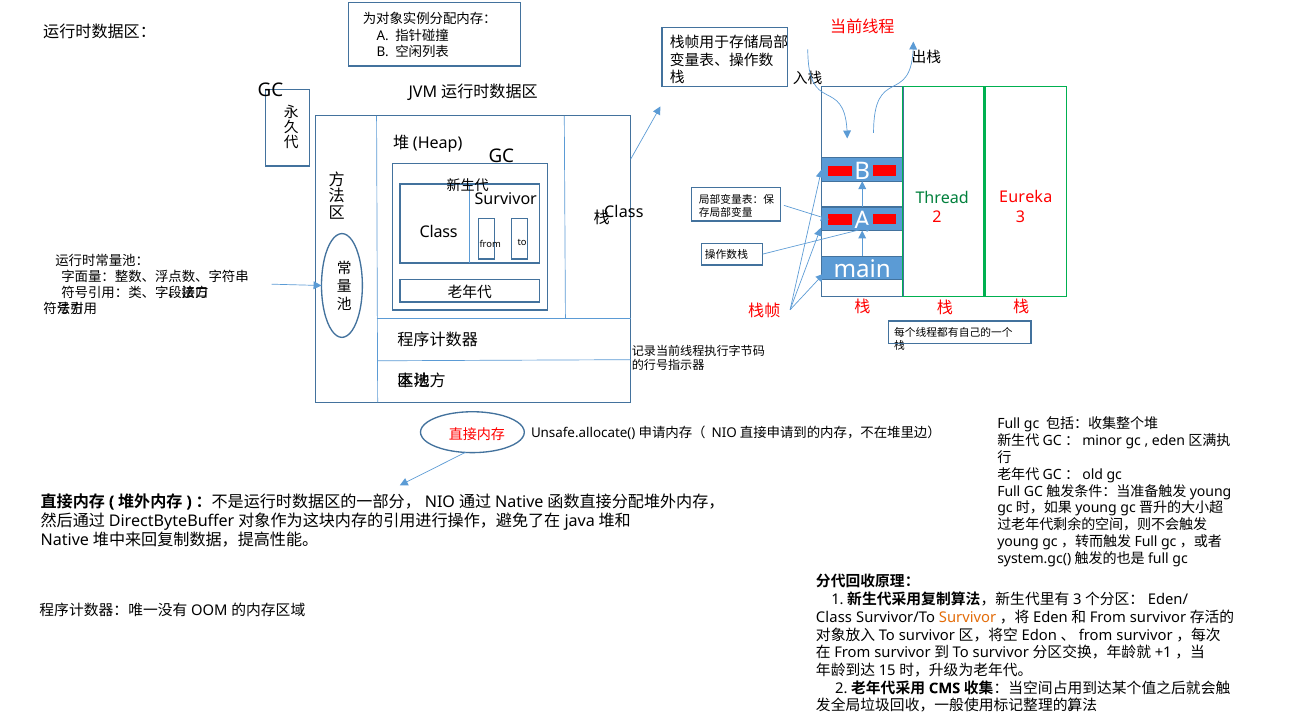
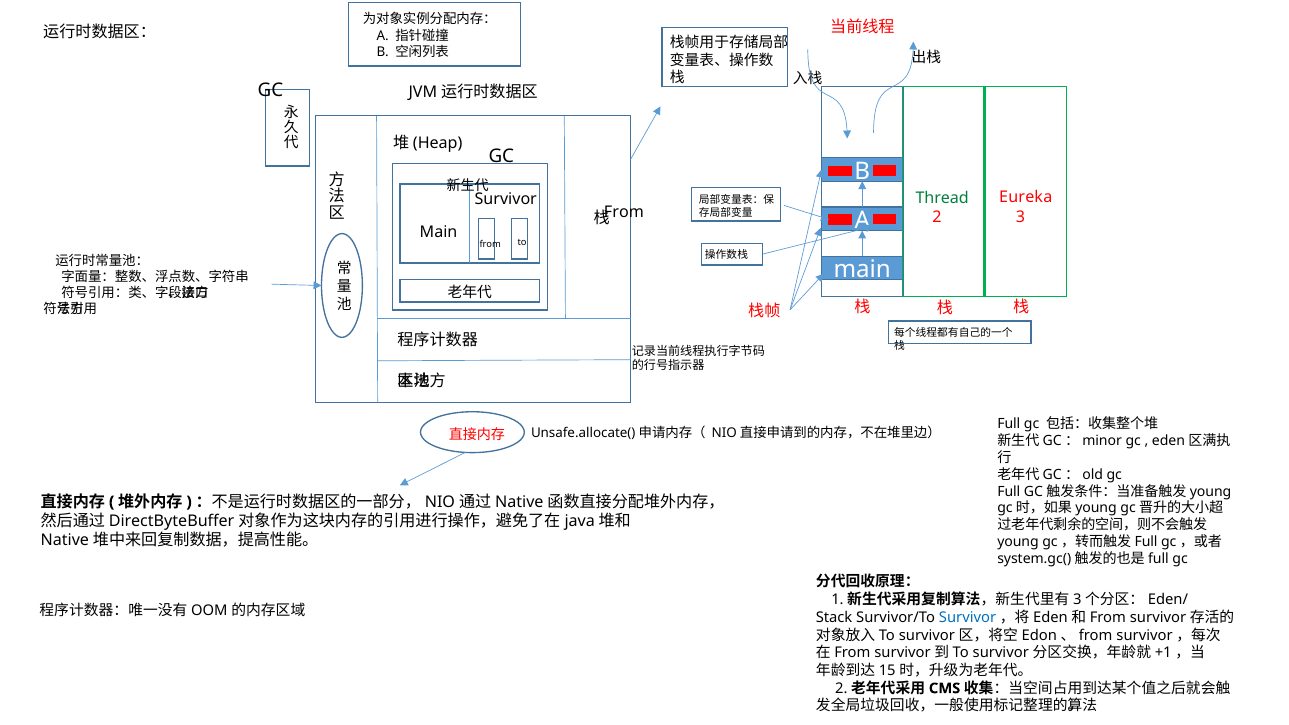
Class: Class -> From (624, 212)
Class: Class -> Main (439, 232)
Class: Class -> Stack (834, 617)
Survivor colour: orange -> blue (968, 617)
